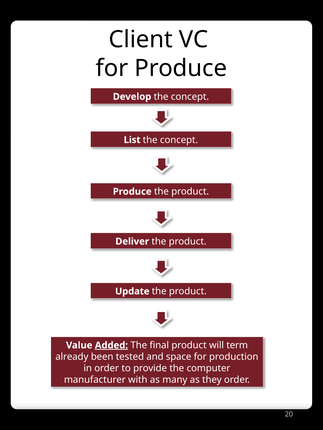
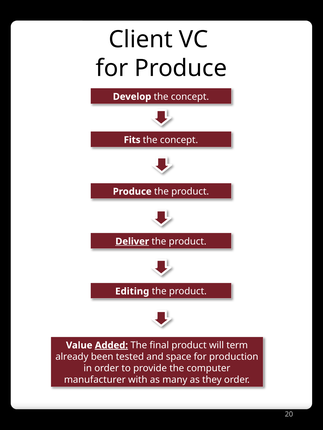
List: List -> Fits (132, 140)
Deliver underline: none -> present (132, 242)
Update: Update -> Editing (132, 292)
